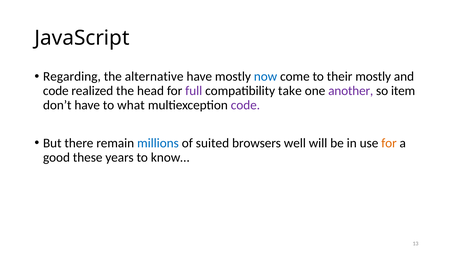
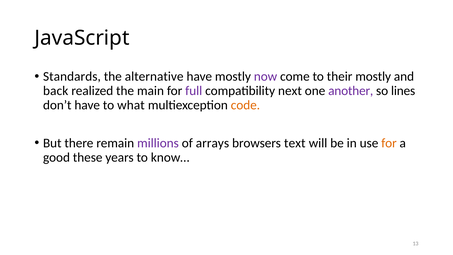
Regarding: Regarding -> Standards (72, 77)
now colour: blue -> purple (266, 77)
code: code -> back (56, 91)
head: head -> main (151, 91)
take: take -> next (290, 91)
item: item -> lines (403, 91)
code colour: purple -> orange (245, 105)
millions colour: blue -> purple (158, 143)
suited: suited -> arrays (212, 143)
well: well -> text (295, 143)
